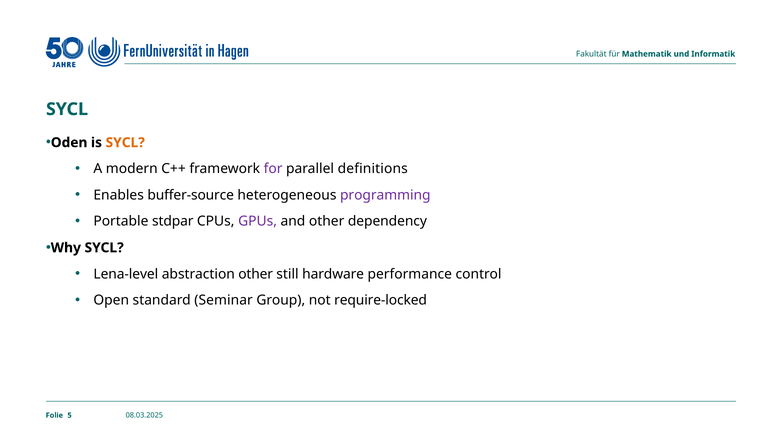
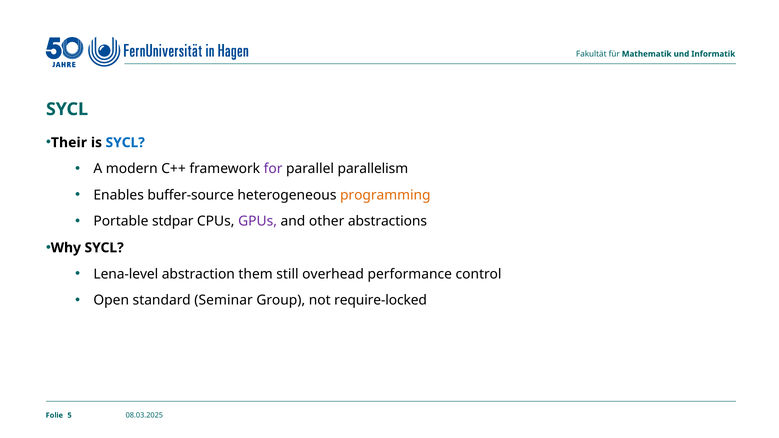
Oden: Oden -> Their (69, 143)
SYCL colour: orange -> blue (125, 143)
definitions: definitions -> parallelism (373, 169)
programming colour: purple -> orange (385, 195)
dependency: dependency -> abstractions (387, 222)
abstraction other: other -> them (256, 274)
hardware: hardware -> overhead (333, 274)
